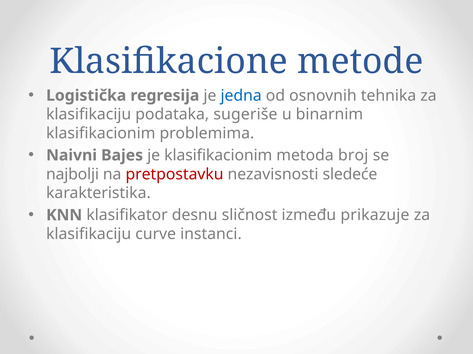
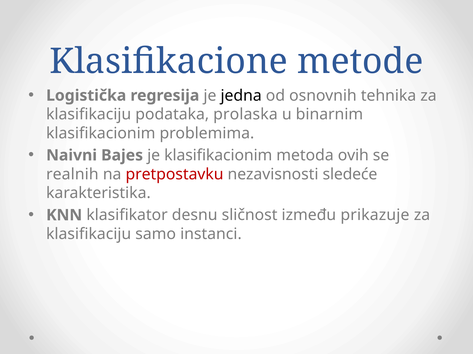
jedna colour: blue -> black (241, 96)
sugeriše: sugeriše -> prolaska (245, 115)
broj: broj -> ovih (353, 156)
najbolji: najbolji -> realnih (72, 175)
curve: curve -> samo (156, 234)
